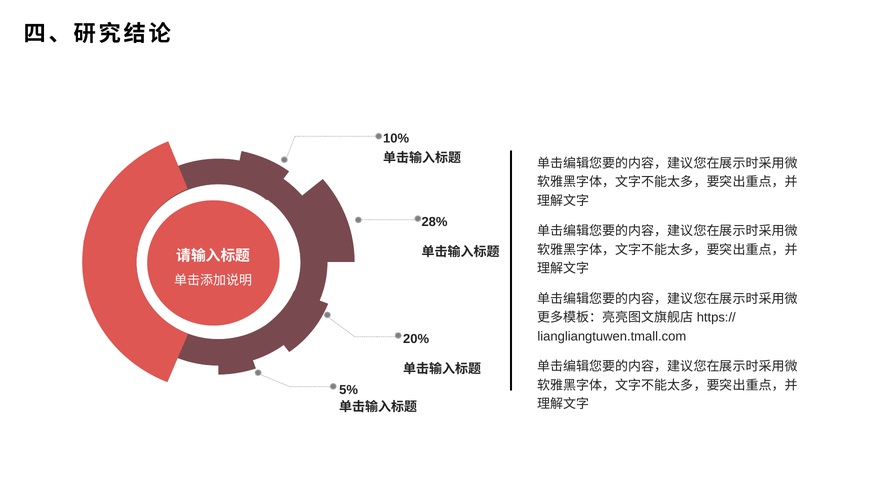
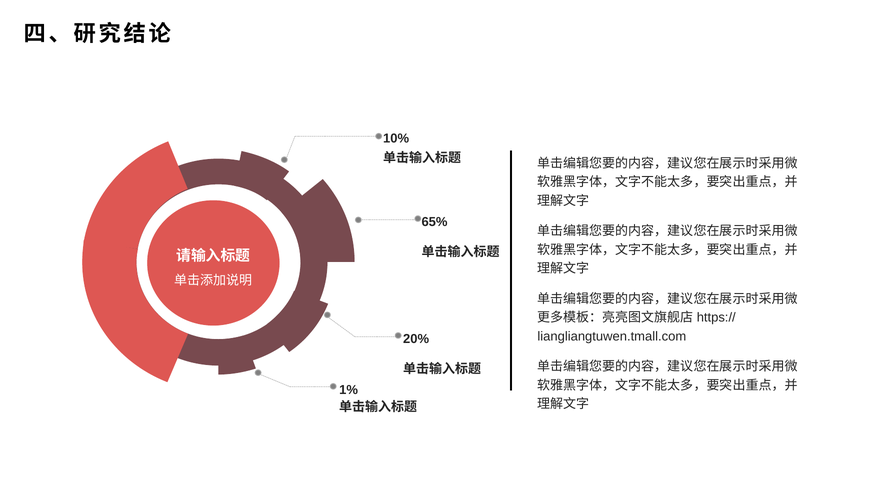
28%: 28% -> 65% (435, 222)
5%: 5% -> 1% (349, 390)
